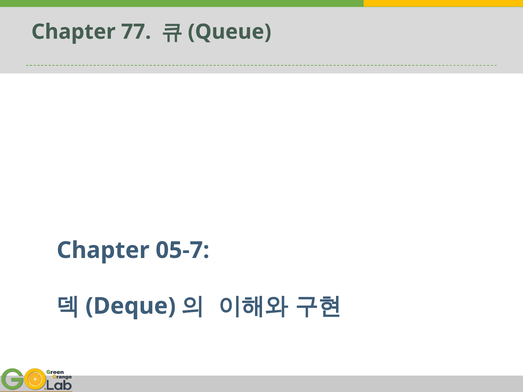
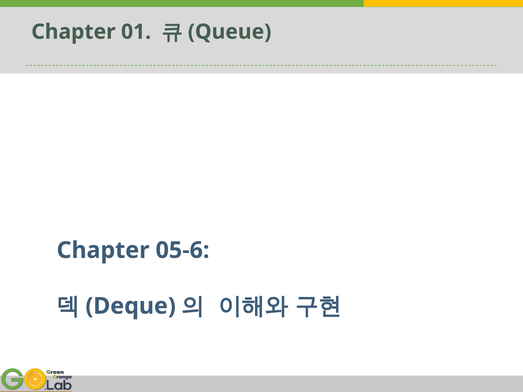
77: 77 -> 01 (136, 32)
05-7: 05-7 -> 05-6 (183, 250)
